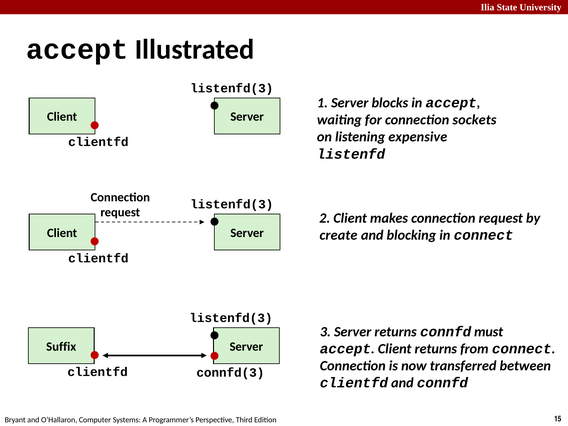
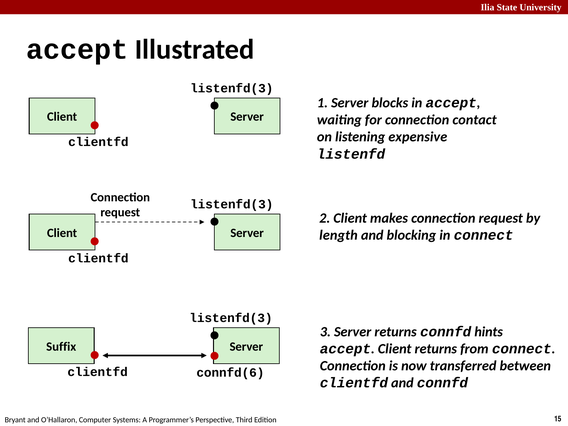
sockets: sockets -> contact (475, 120)
create: create -> length (338, 235)
must: must -> hints (489, 332)
connfd(3: connfd(3 -> connfd(6 (230, 373)
